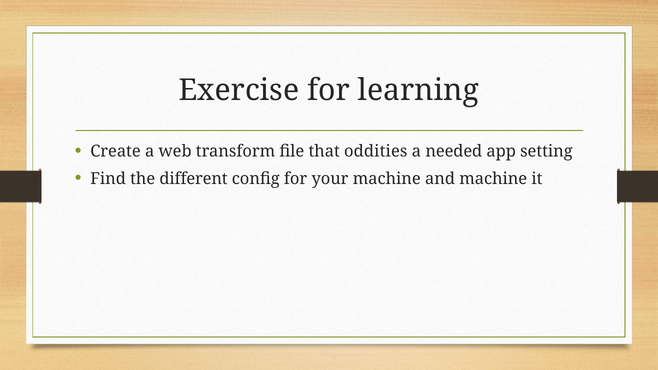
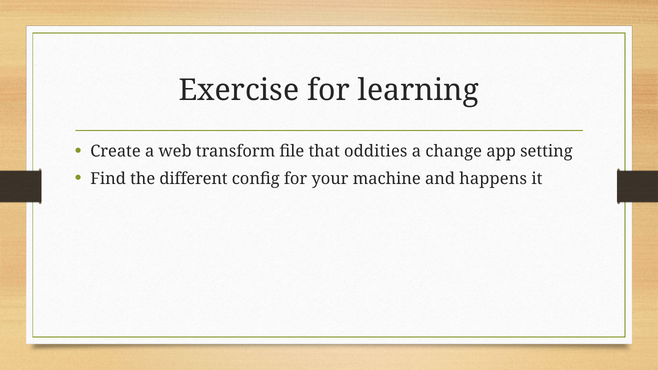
needed: needed -> change (454, 151)
and machine: machine -> happens (493, 179)
